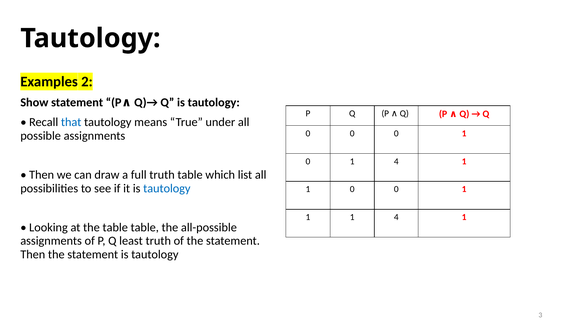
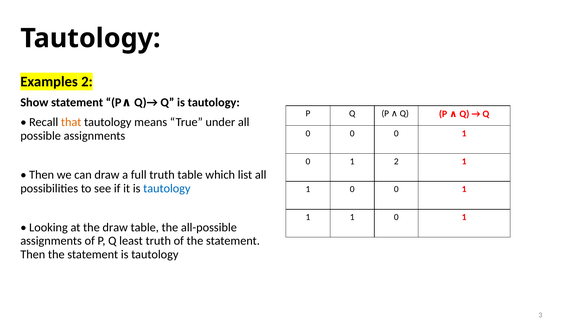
that colour: blue -> orange (71, 122)
0 1 4: 4 -> 2 (396, 161)
4: 4 -> 0 (396, 217)
the table: table -> draw (115, 228)
